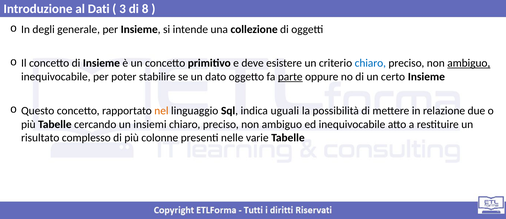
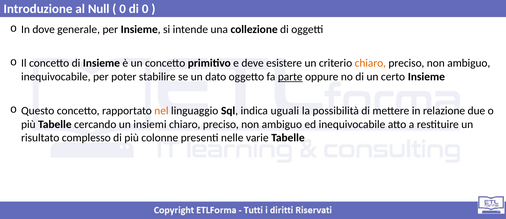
Dati: Dati -> Null (99, 9)
3: 3 -> 0 (123, 9)
di 8: 8 -> 0 (145, 9)
degli: degli -> dove (44, 30)
chiaro colour: blue -> orange (370, 63)
ambiguo underline: present -> none (469, 63)
